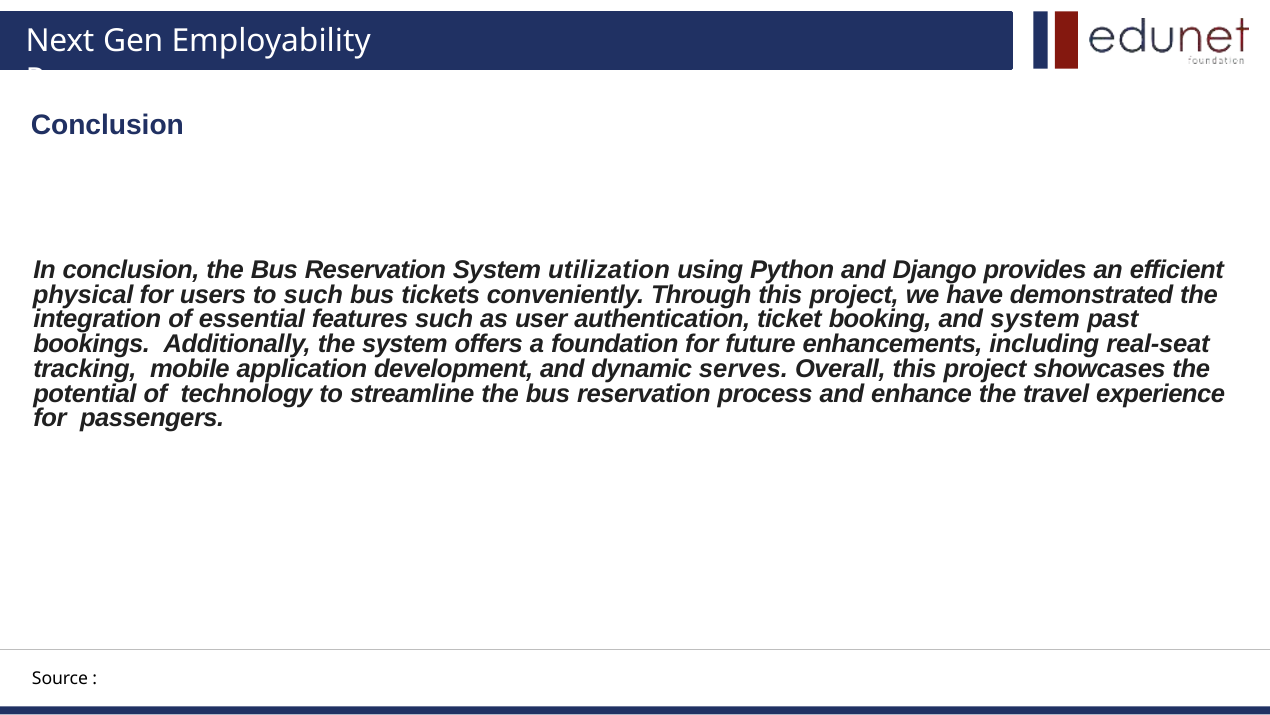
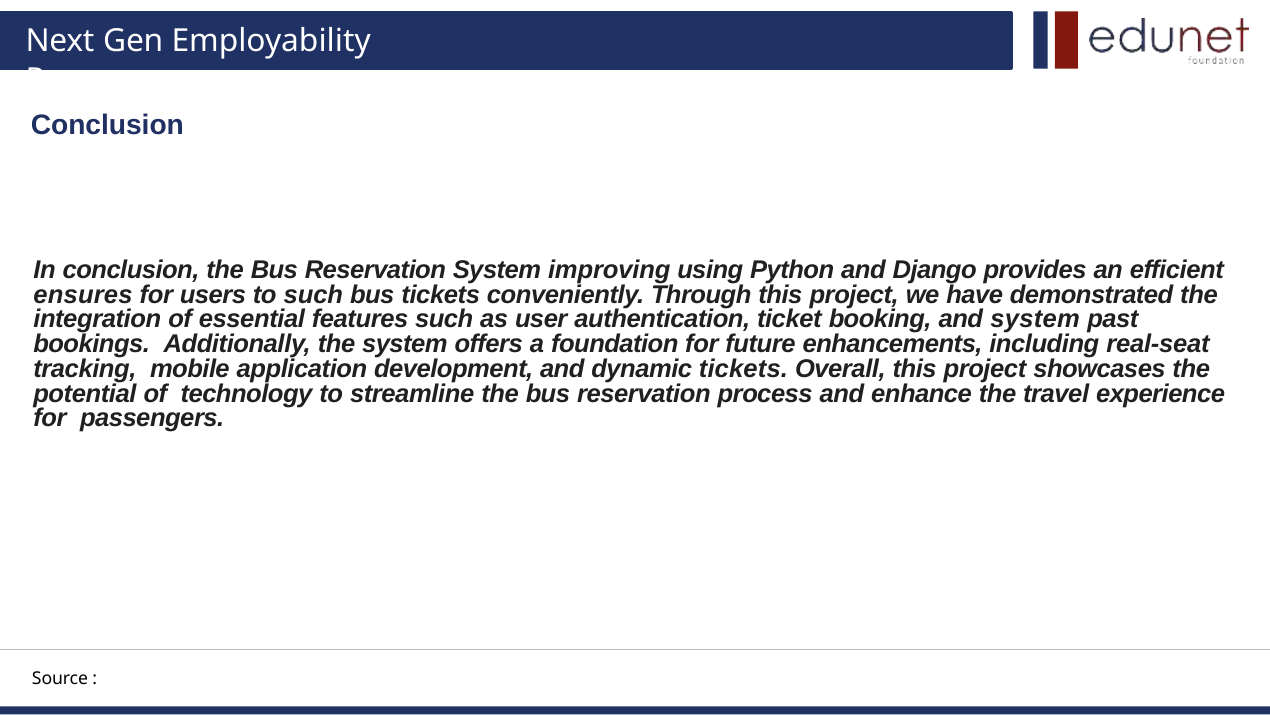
utilization: utilization -> improving (609, 270)
physical: physical -> ensures (83, 295)
dynamic serves: serves -> tickets (743, 369)
